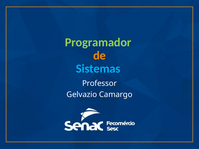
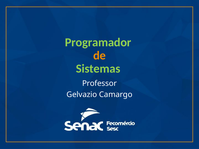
Sistemas colour: light blue -> light green (98, 69)
